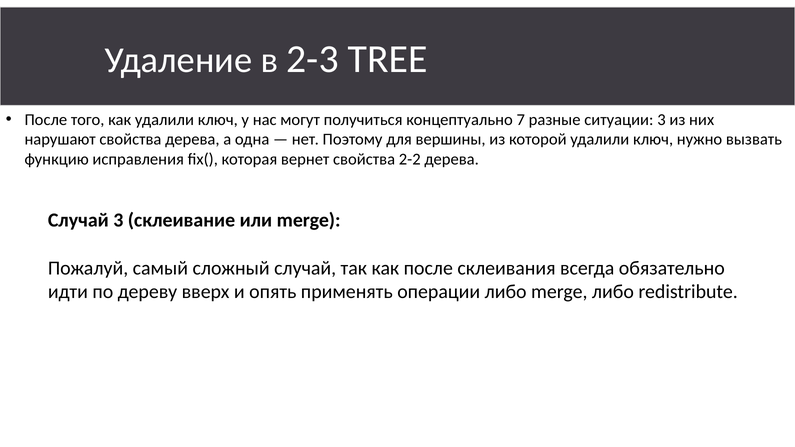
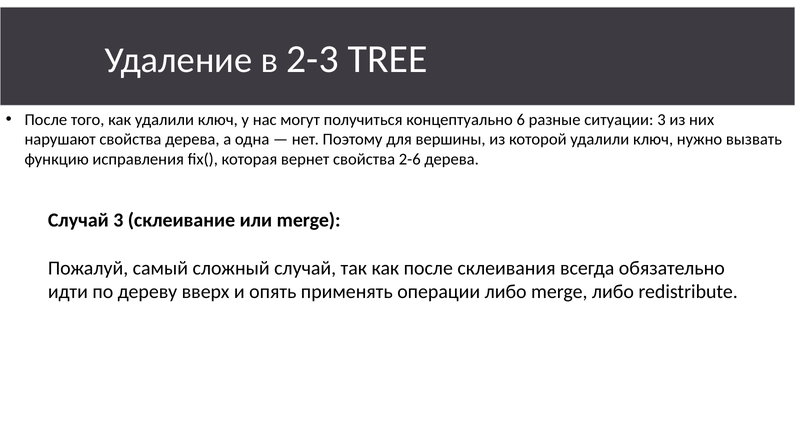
7: 7 -> 6 (521, 120)
2-2: 2-2 -> 2-6 (410, 159)
